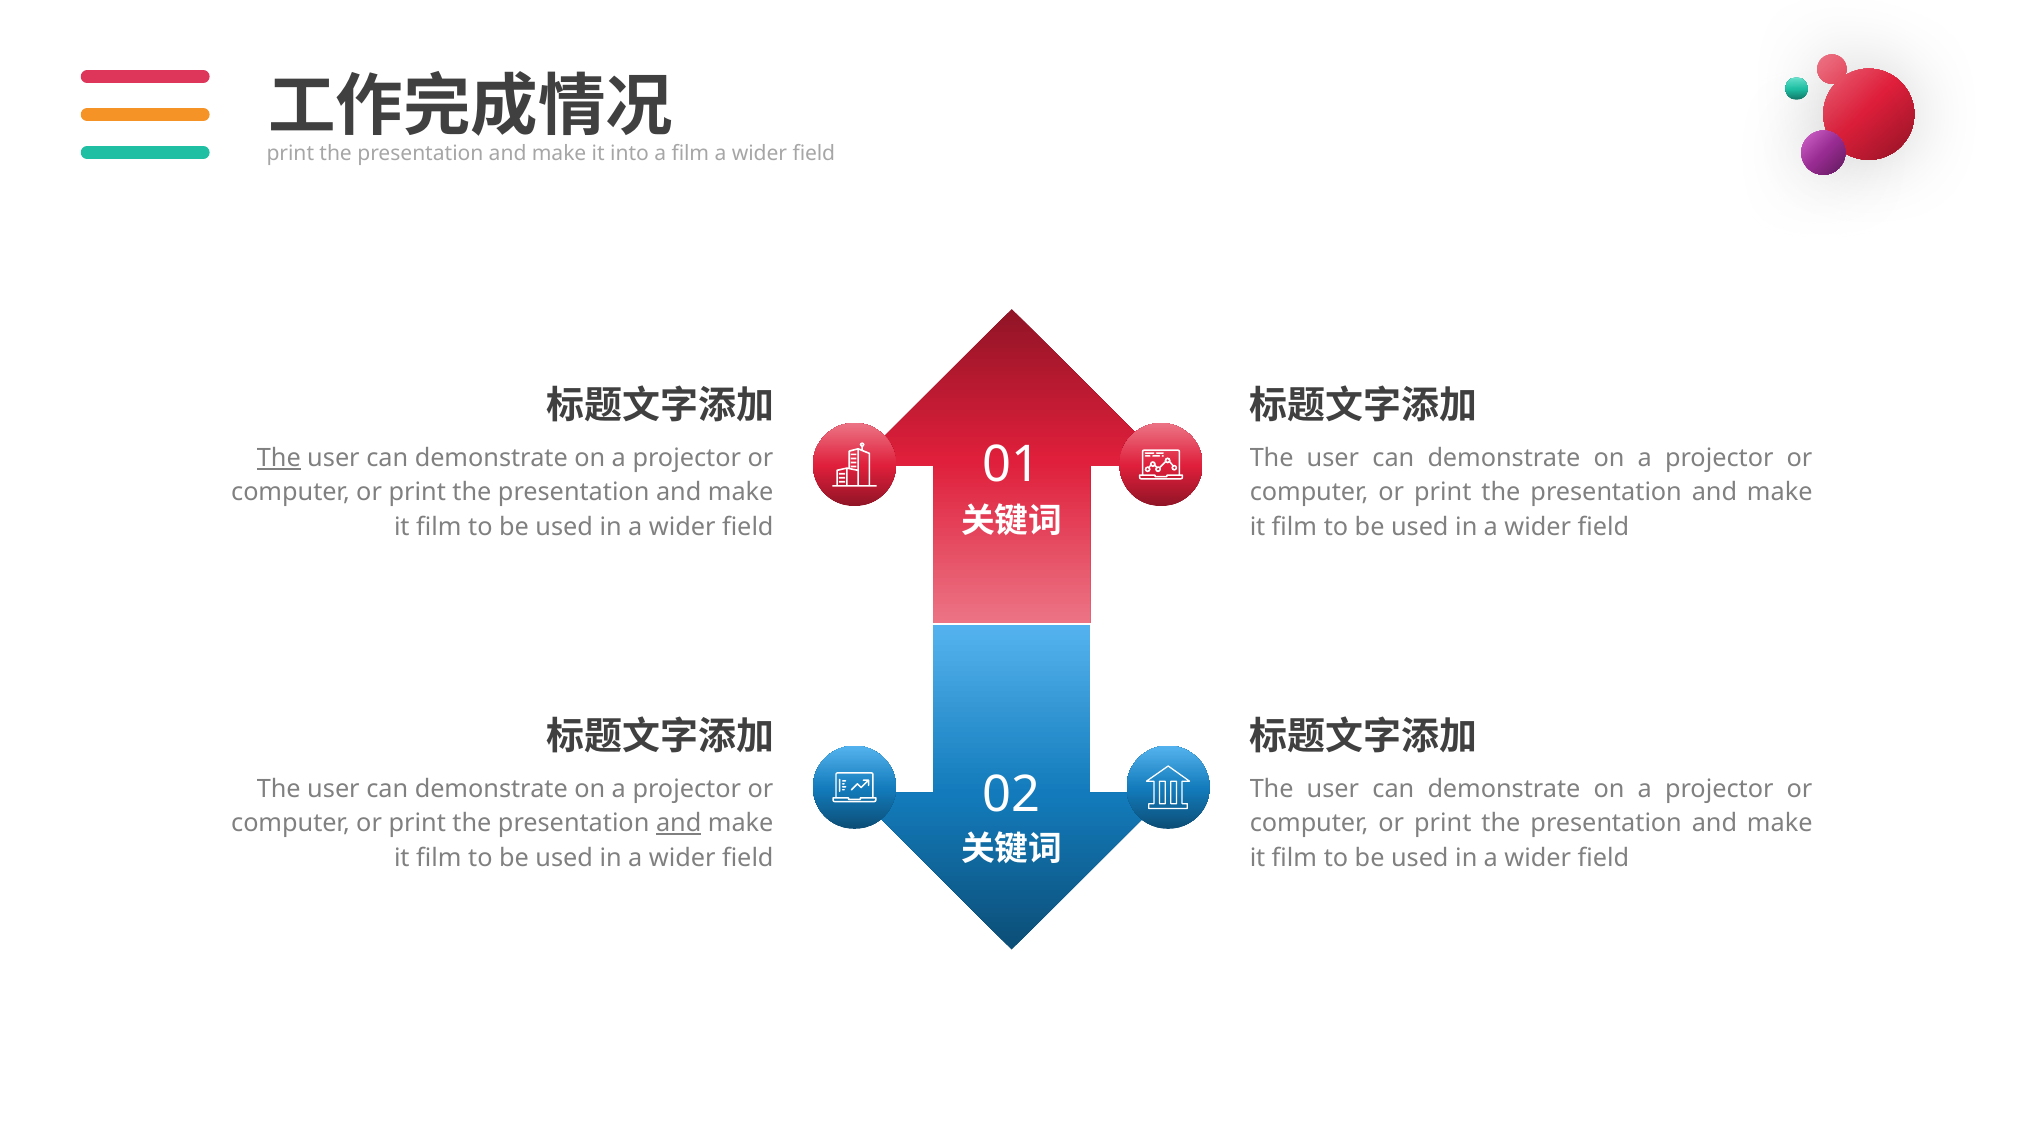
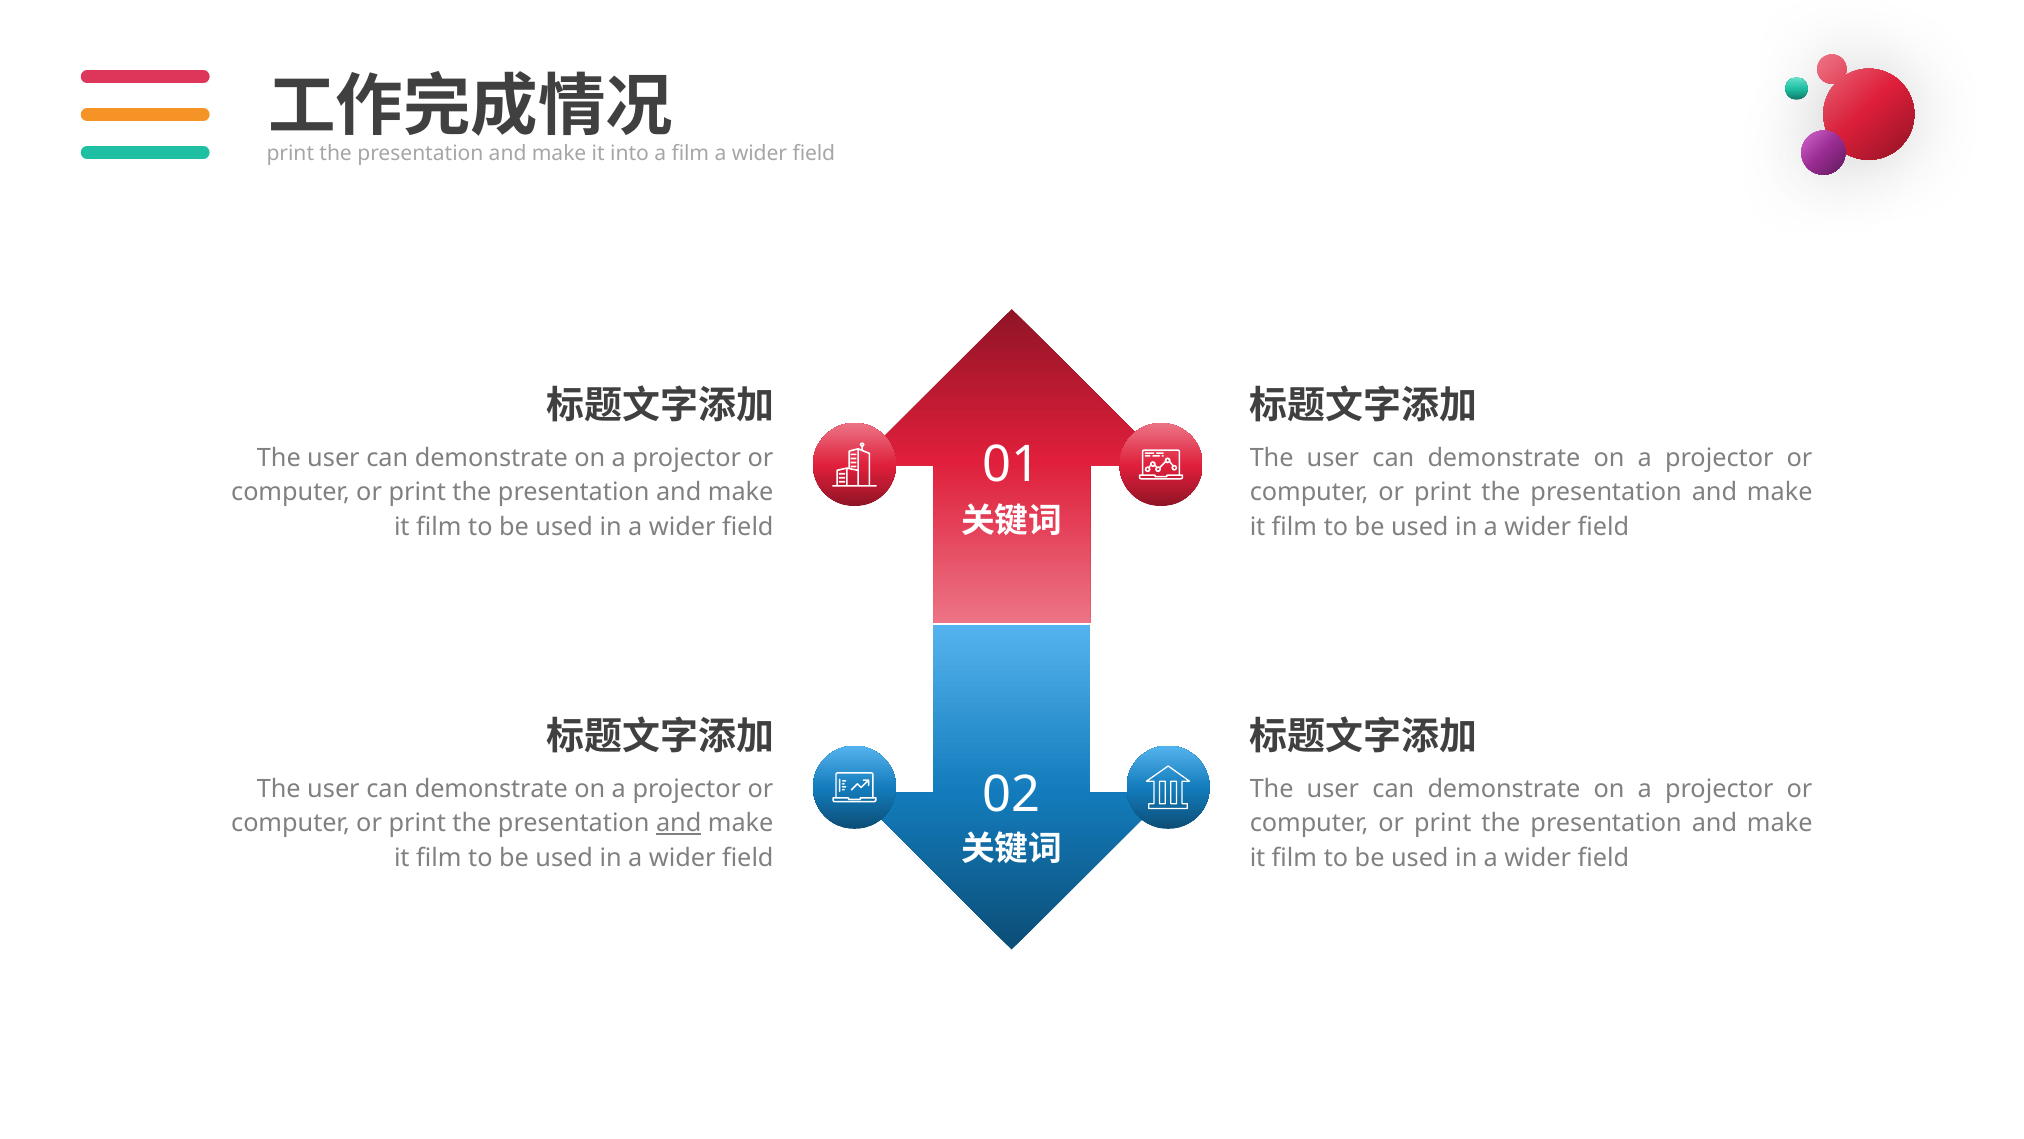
The underline: present -> none (279, 458)
